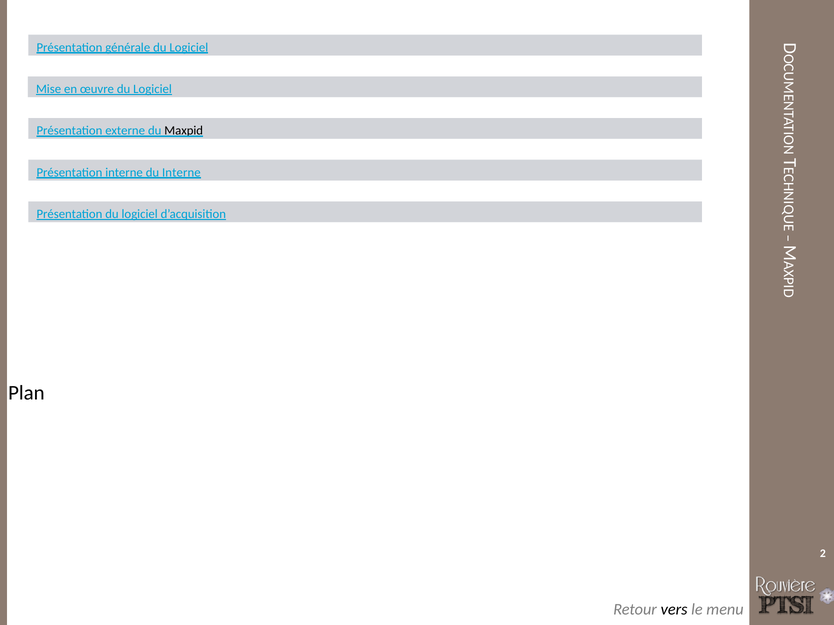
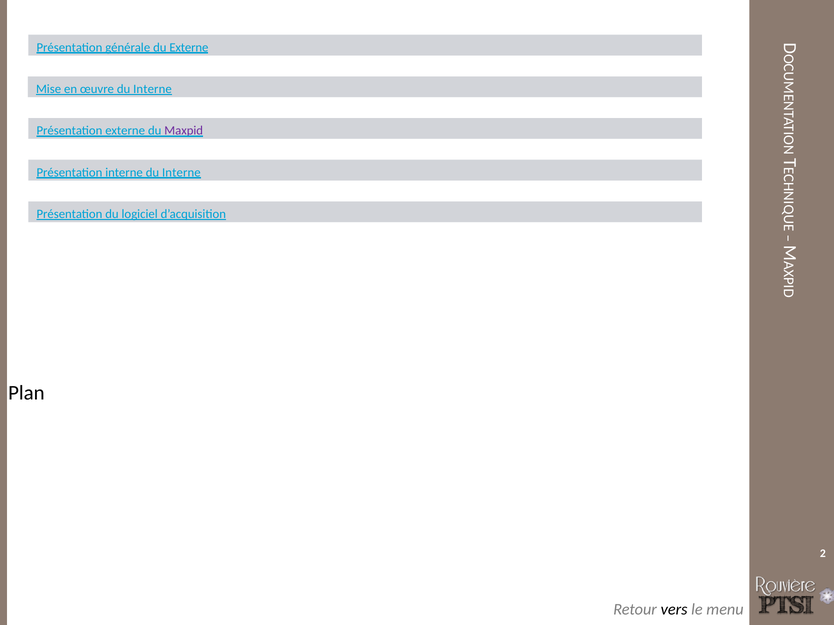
générale du Logiciel: Logiciel -> Externe (189, 47)
œuvre du Logiciel: Logiciel -> Interne (152, 89)
Maxpid colour: black -> purple (184, 131)
